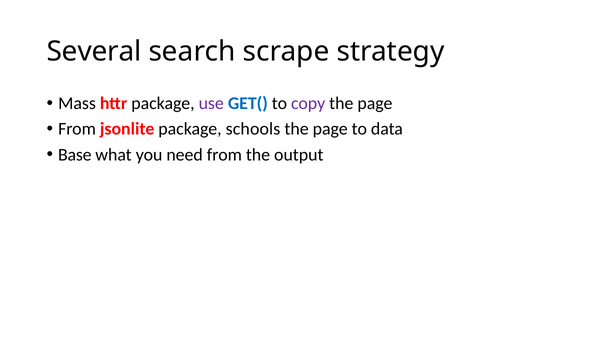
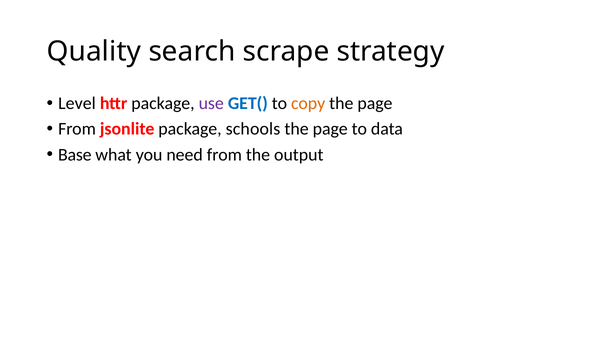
Several: Several -> Quality (94, 51)
Mass: Mass -> Level (77, 103)
copy colour: purple -> orange (308, 103)
